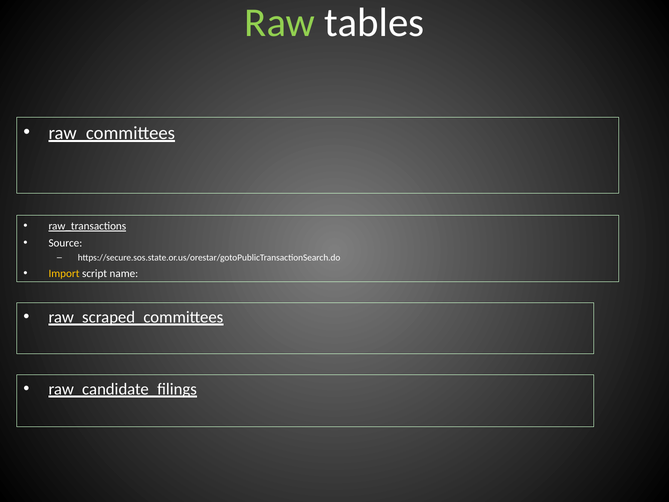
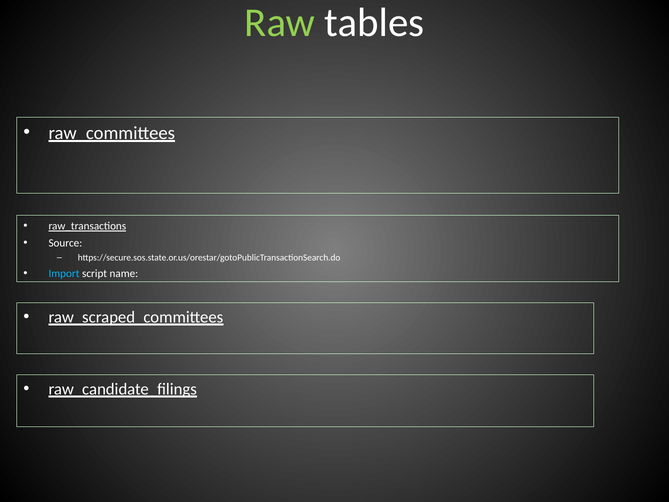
Import colour: yellow -> light blue (64, 273)
